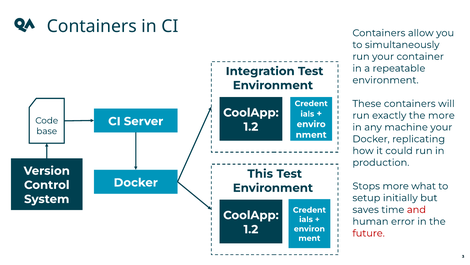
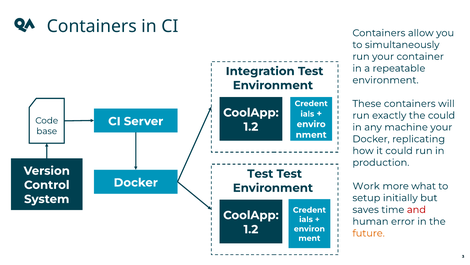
the more: more -> could (441, 115)
This: This -> Test (260, 173)
Stops: Stops -> Work (366, 186)
future colour: red -> orange (369, 233)
